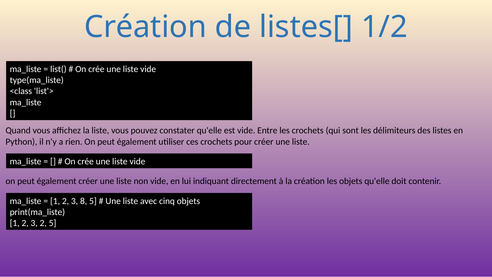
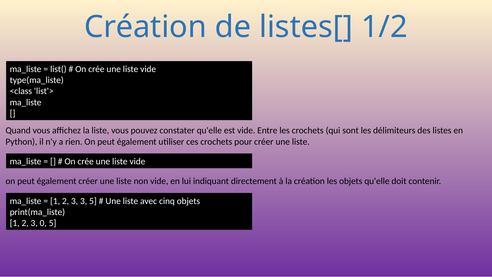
3 8: 8 -> 3 (84, 201)
3 2: 2 -> 0 (43, 223)
